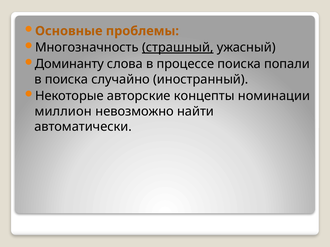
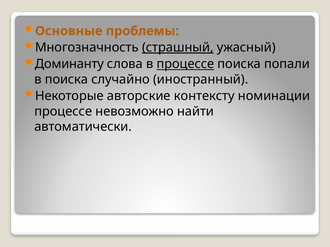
процессе underline: none -> present (185, 64)
концепты: концепты -> контексту (204, 96)
миллион: миллион -> процессе (63, 112)
